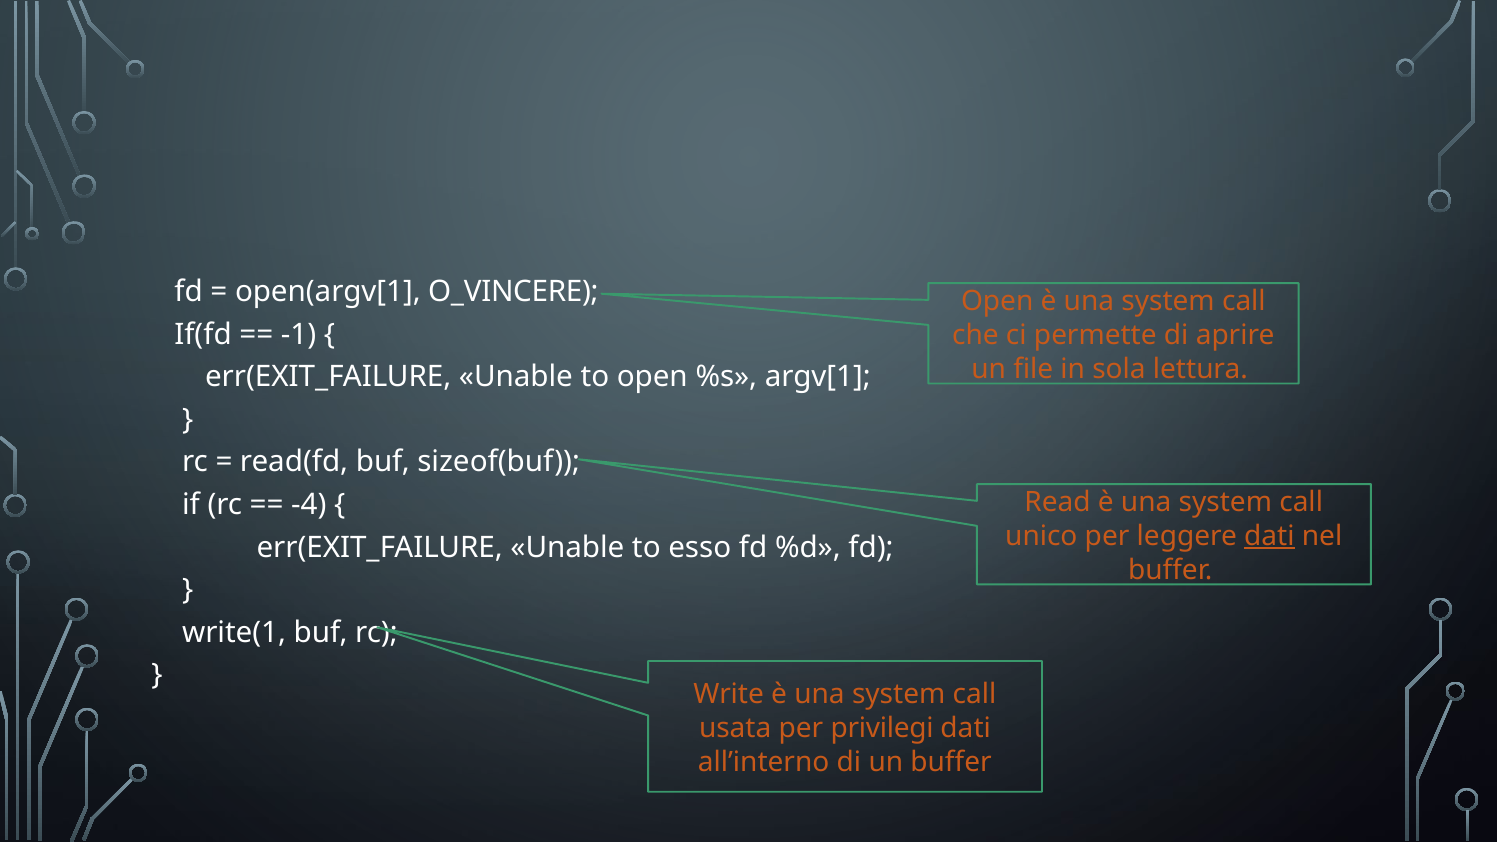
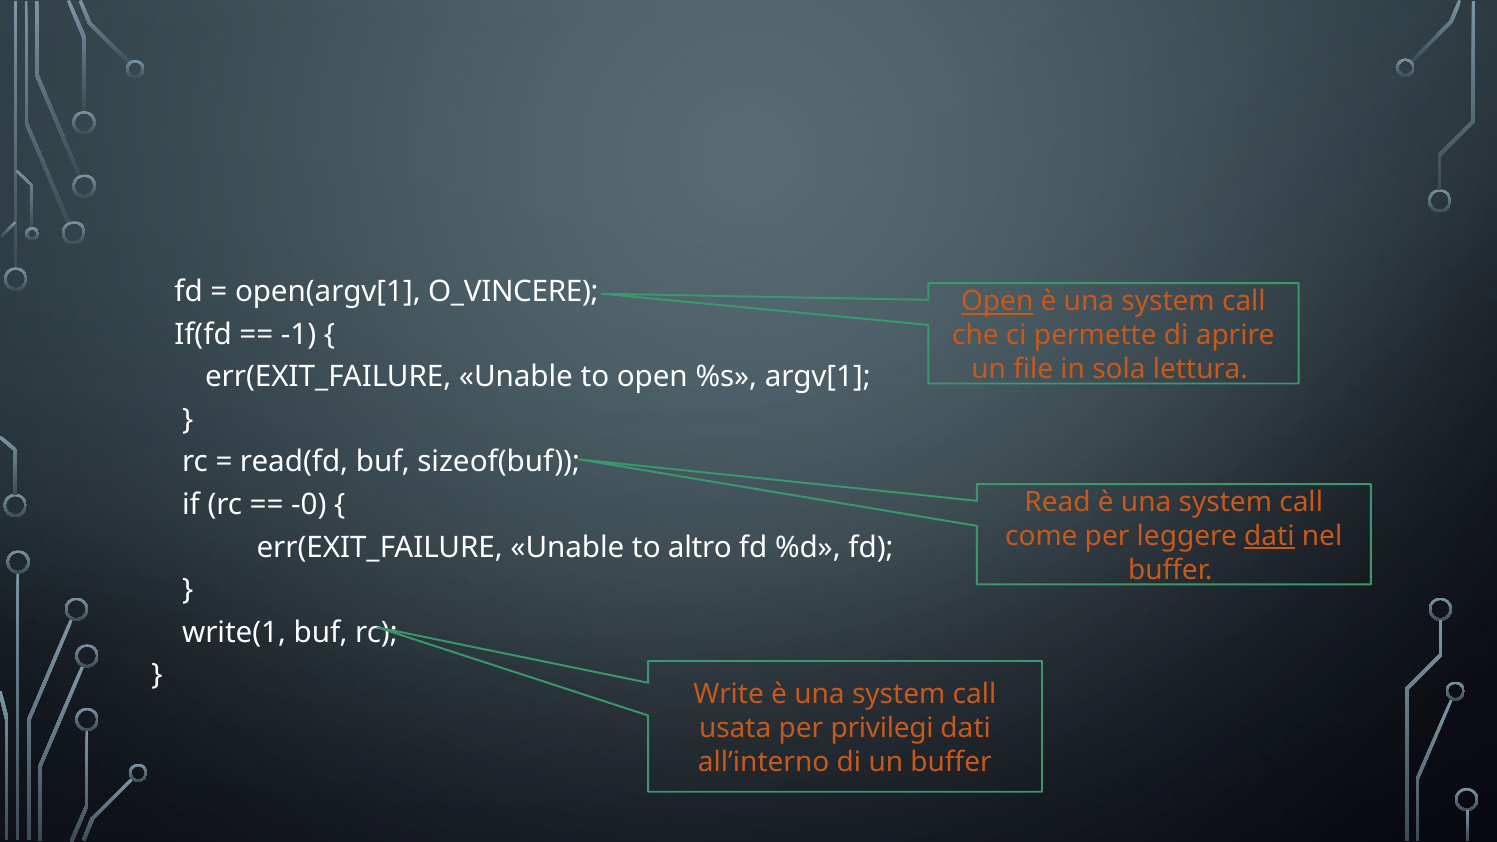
Open underline: none -> present (997, 302)
-4: -4 -> -0 (309, 505)
unico: unico -> come (1041, 536)
esso: esso -> altro (700, 547)
